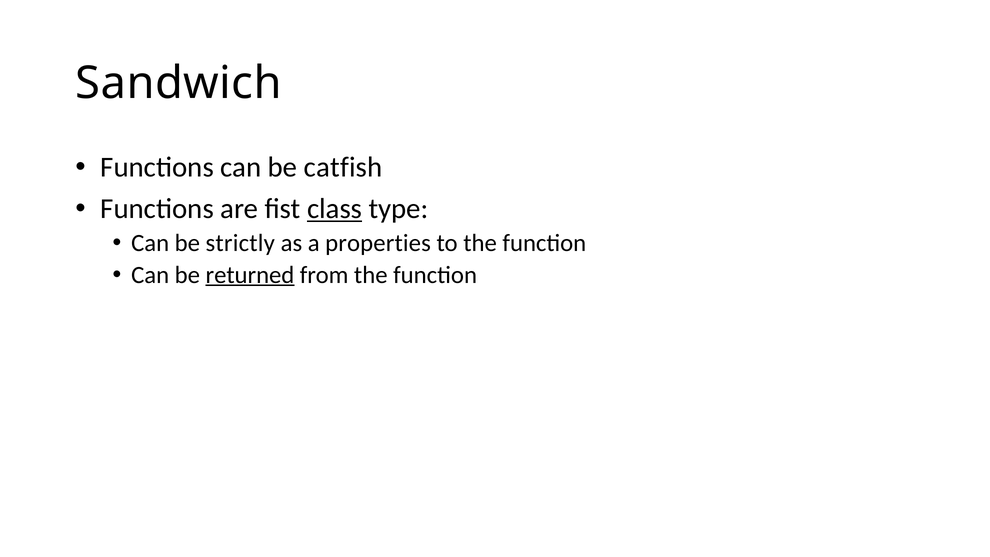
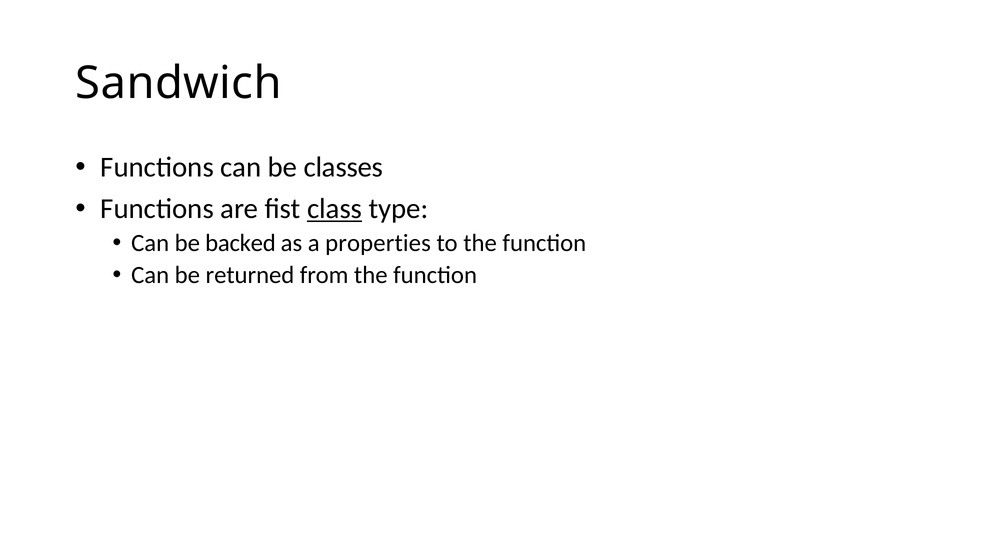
catfish: catfish -> classes (343, 167)
strictly: strictly -> backed (240, 243)
returned underline: present -> none (250, 275)
